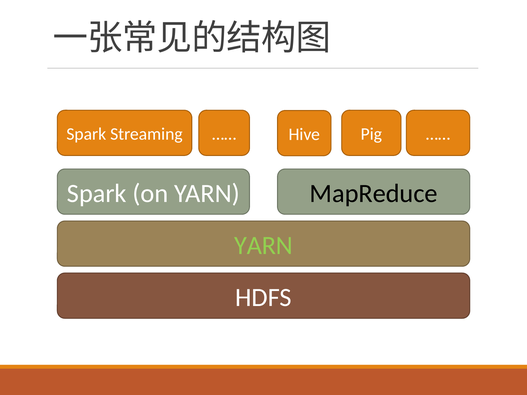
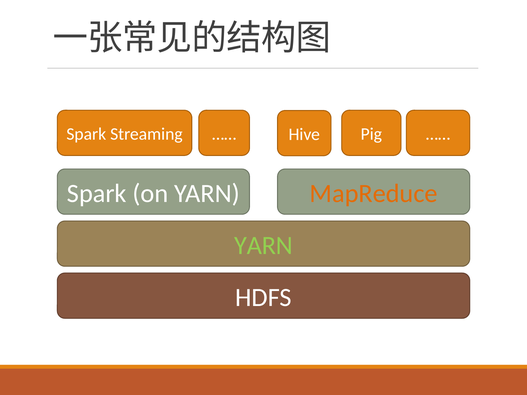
MapReduce colour: black -> orange (374, 194)
